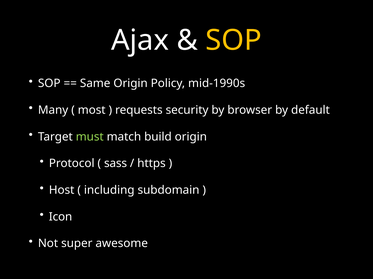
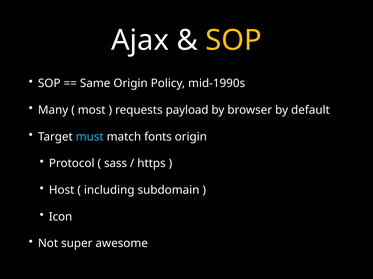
security: security -> payload (187, 110)
must colour: light green -> light blue (90, 137)
build: build -> fonts (158, 137)
